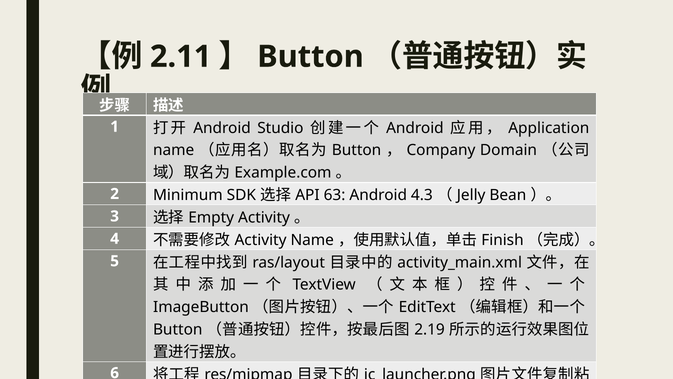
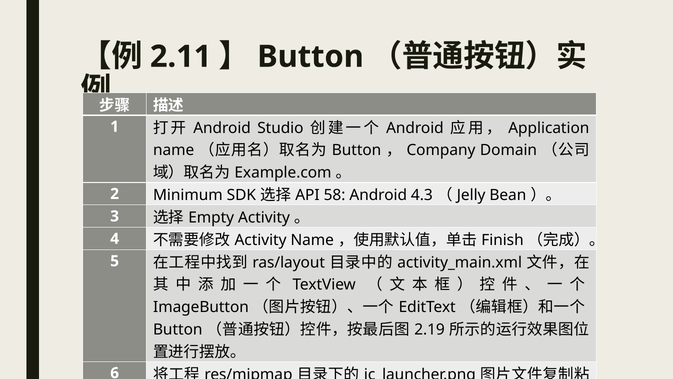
63: 63 -> 58 (335, 195)
